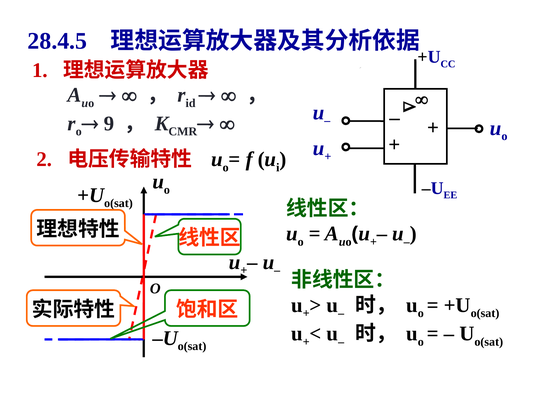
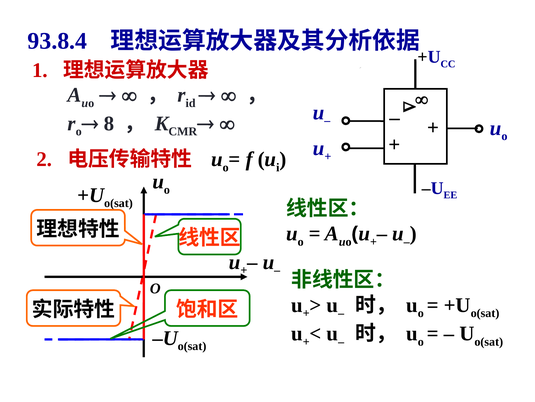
28.4.5: 28.4.5 -> 93.8.4 (57, 41)
9: 9 -> 8 (109, 123)
